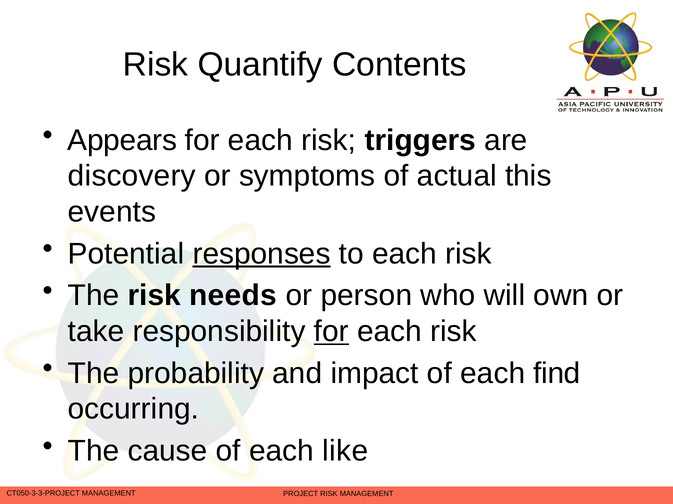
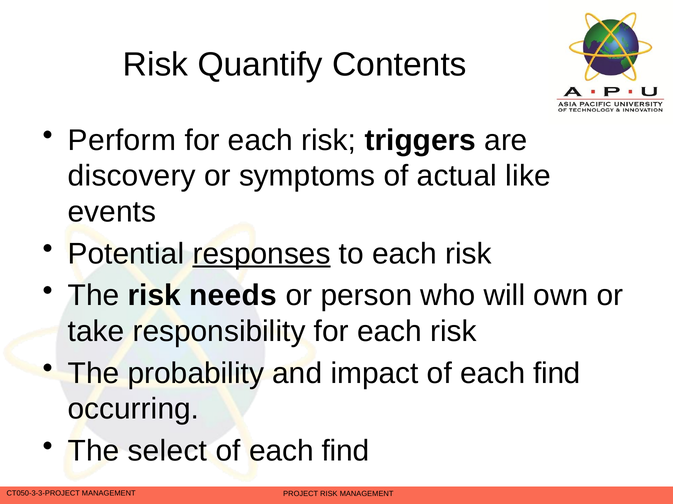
Appears: Appears -> Perform (122, 140)
this: this -> like (528, 176)
for underline: present -> none (331, 332)
cause: cause -> select (167, 452)
like: like -> find (346, 452)
